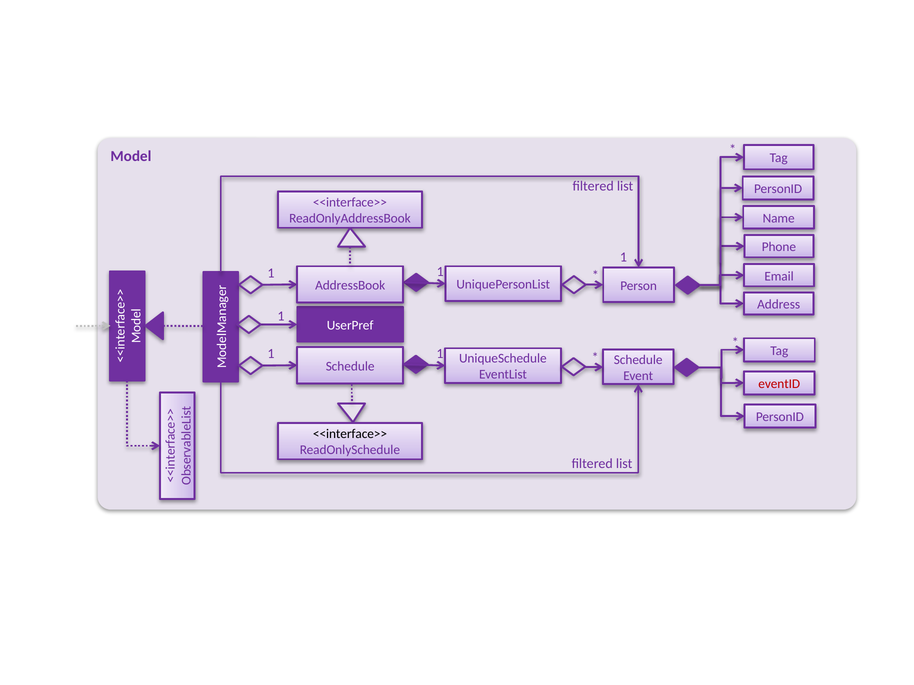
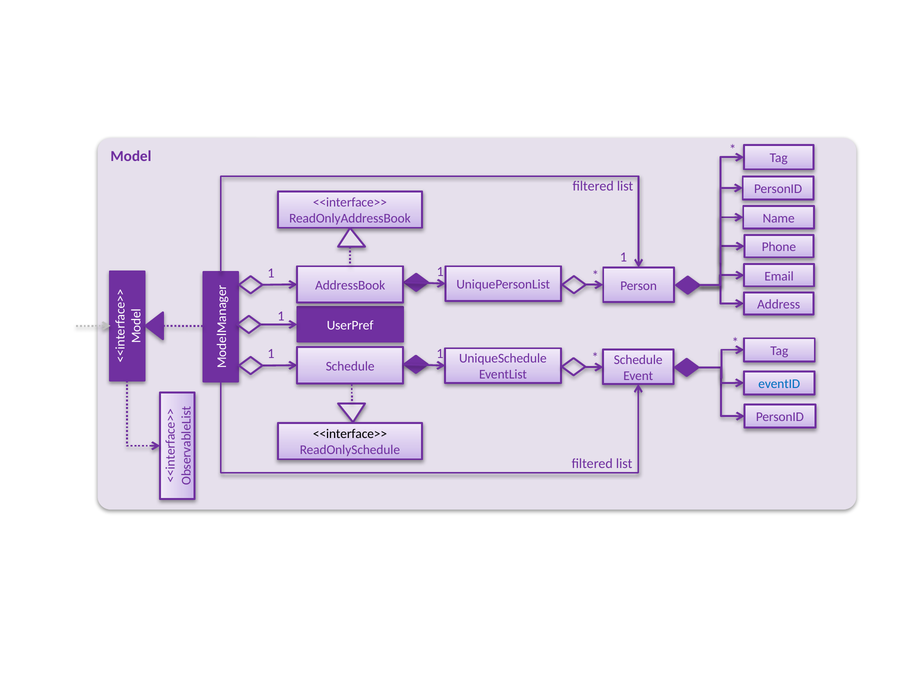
eventID colour: red -> blue (779, 384)
